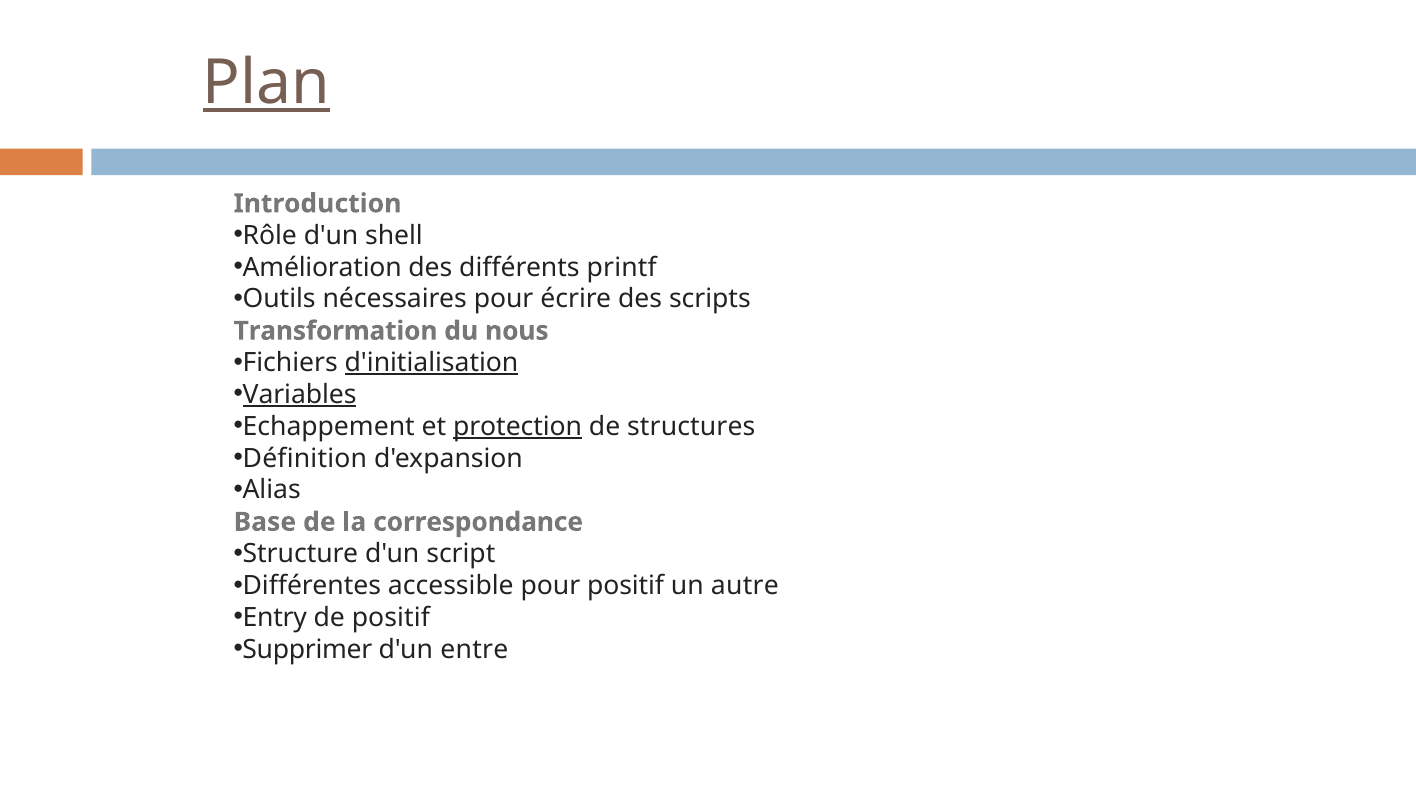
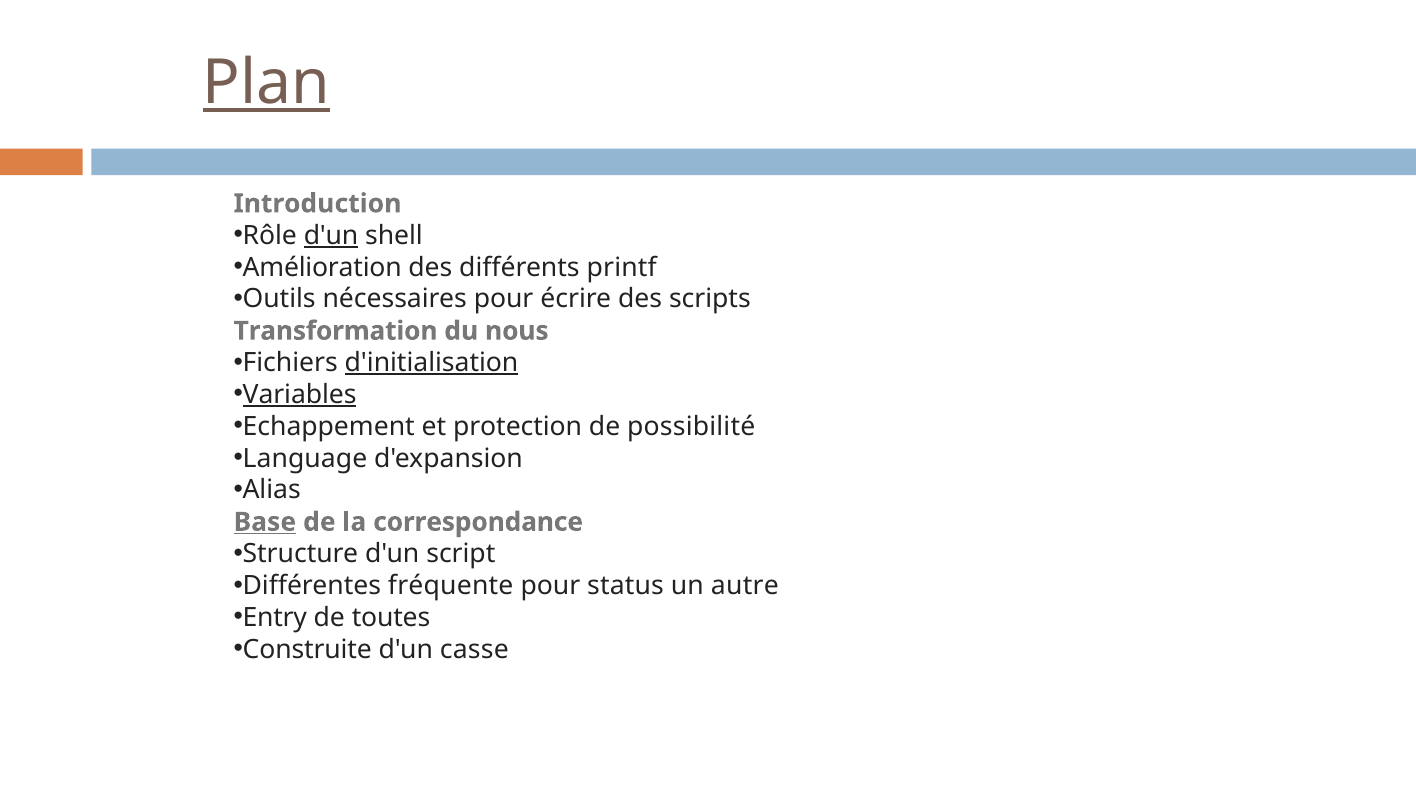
d'un underline: none -> present (331, 236)
protection underline: present -> none (518, 427)
structures: structures -> possibilité (691, 427)
Définition: Définition -> Language (305, 459)
Base underline: none -> present (265, 522)
accessible: accessible -> fréquente (451, 586)
pour positif: positif -> status (626, 586)
de positif: positif -> toutes (391, 618)
Supprimer: Supprimer -> Construite (307, 650)
entre: entre -> casse (474, 650)
